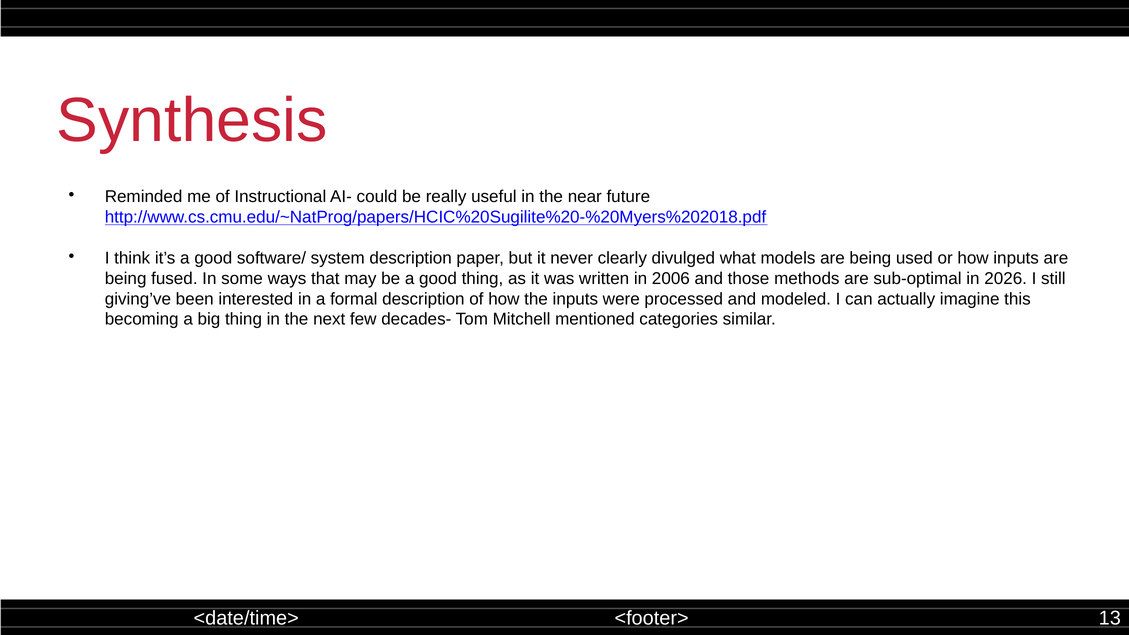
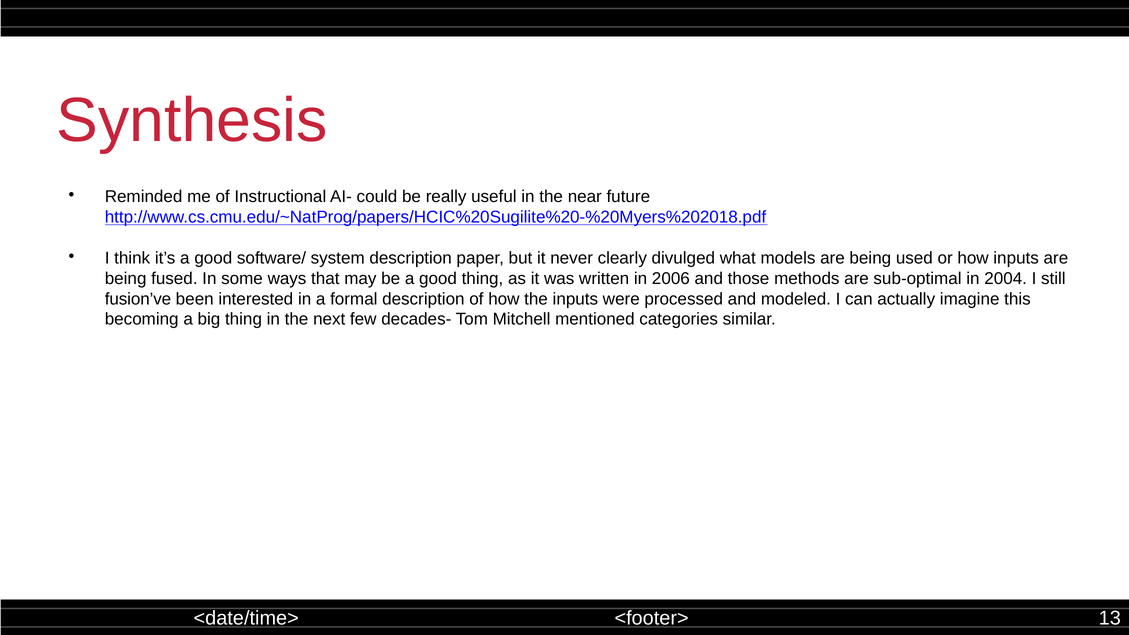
2026: 2026 -> 2004 (1006, 278)
giving’ve: giving’ve -> fusion’ve (138, 299)
